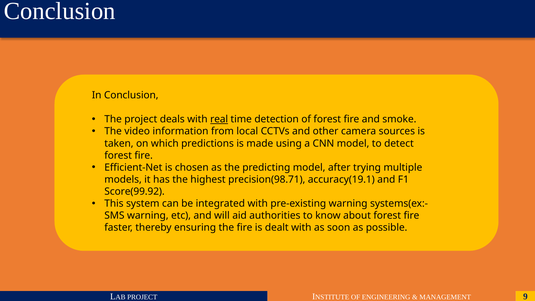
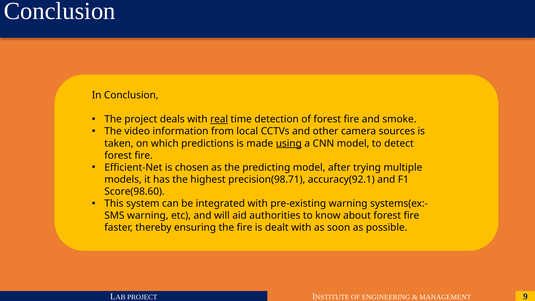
using underline: none -> present (289, 143)
accuracy(19.1: accuracy(19.1 -> accuracy(92.1 (341, 179)
Score(99.92: Score(99.92 -> Score(98.60 (135, 191)
